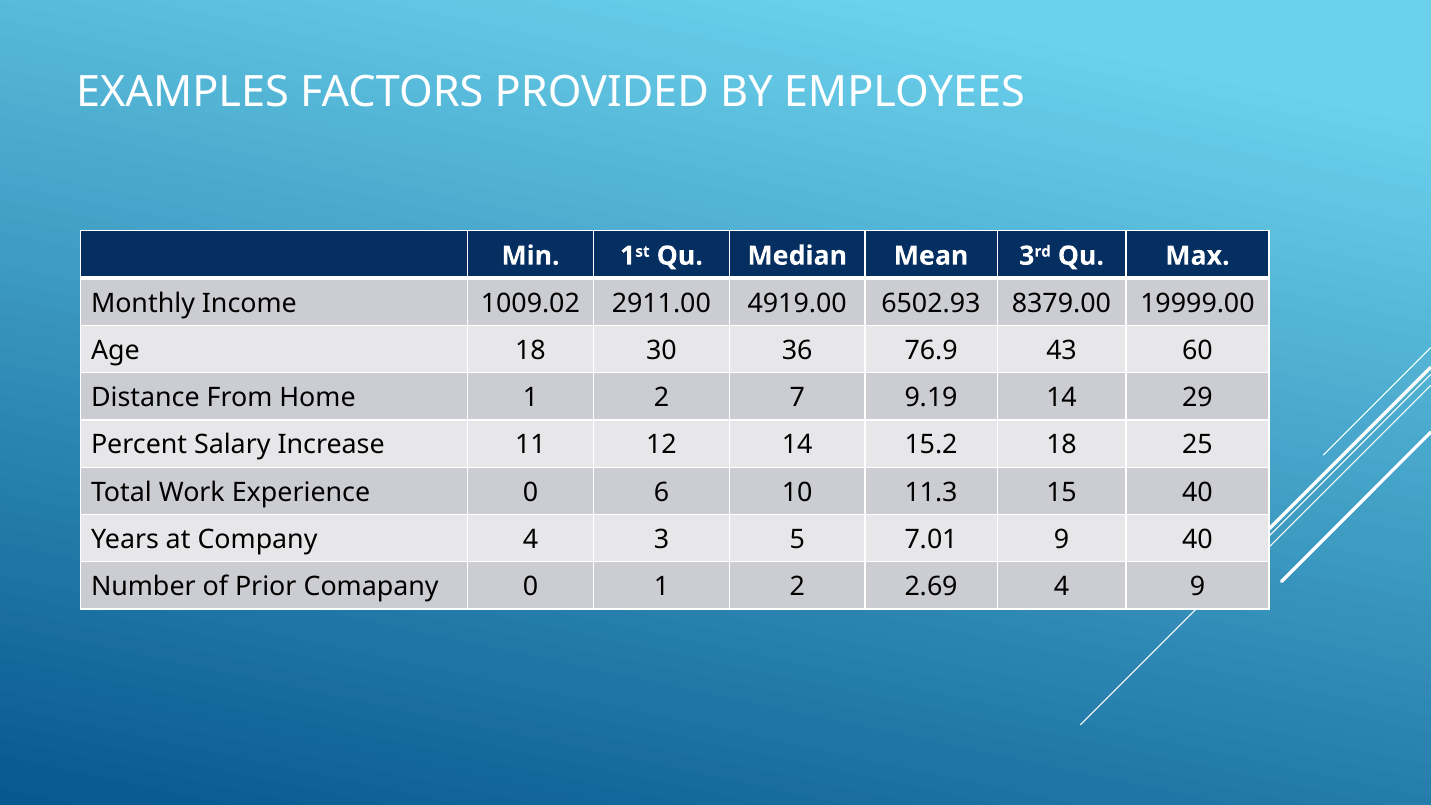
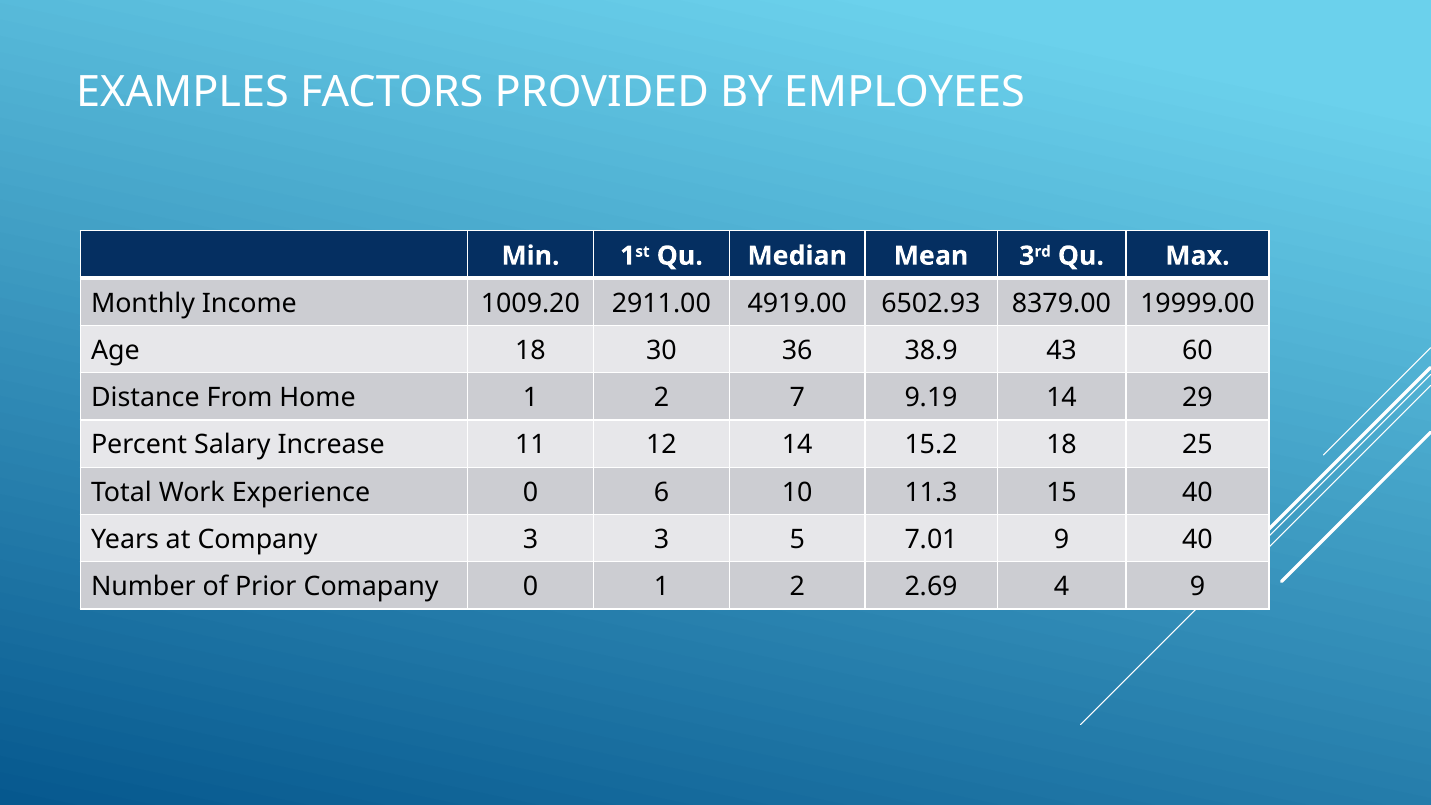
1009.02: 1009.02 -> 1009.20 (530, 303)
76.9: 76.9 -> 38.9 (931, 350)
Company 4: 4 -> 3 (531, 540)
